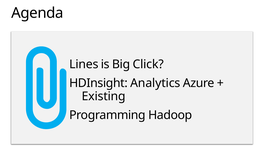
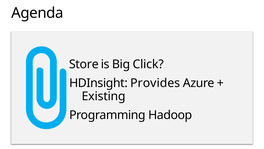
Lines: Lines -> Store (84, 64)
Analytics: Analytics -> Provides (155, 83)
